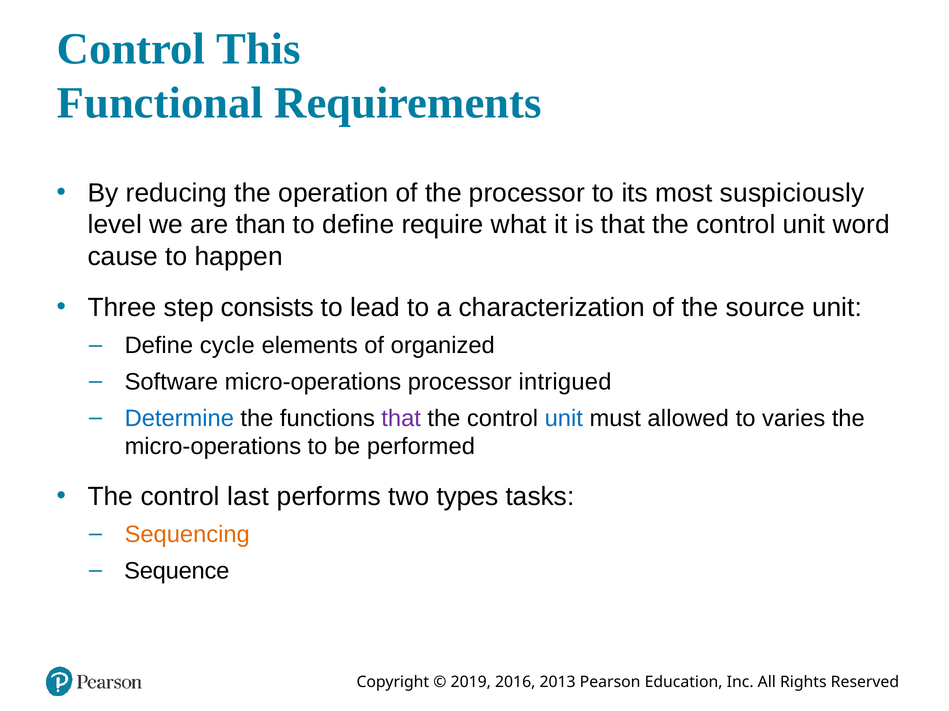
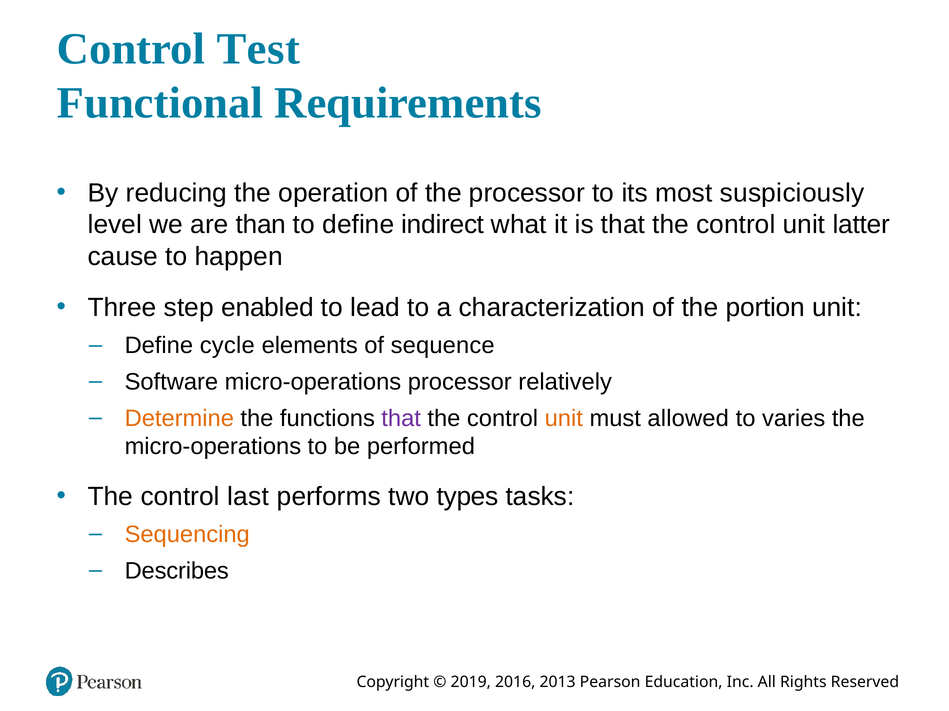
This: This -> Test (258, 49)
require: require -> indirect (443, 225)
word: word -> latter (861, 225)
consists: consists -> enabled (267, 308)
source: source -> portion (765, 308)
organized: organized -> sequence (443, 346)
intrigued: intrigued -> relatively (565, 382)
Determine colour: blue -> orange (179, 419)
unit colour: blue -> orange (564, 419)
Sequence: Sequence -> Describes (177, 571)
